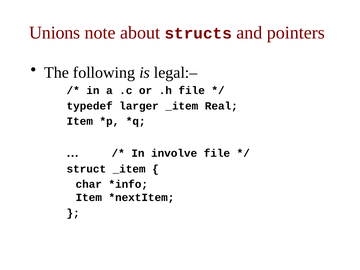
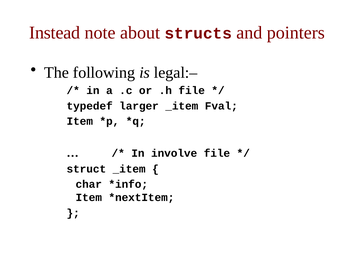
Unions: Unions -> Instead (55, 33)
Real: Real -> Fval (221, 106)
